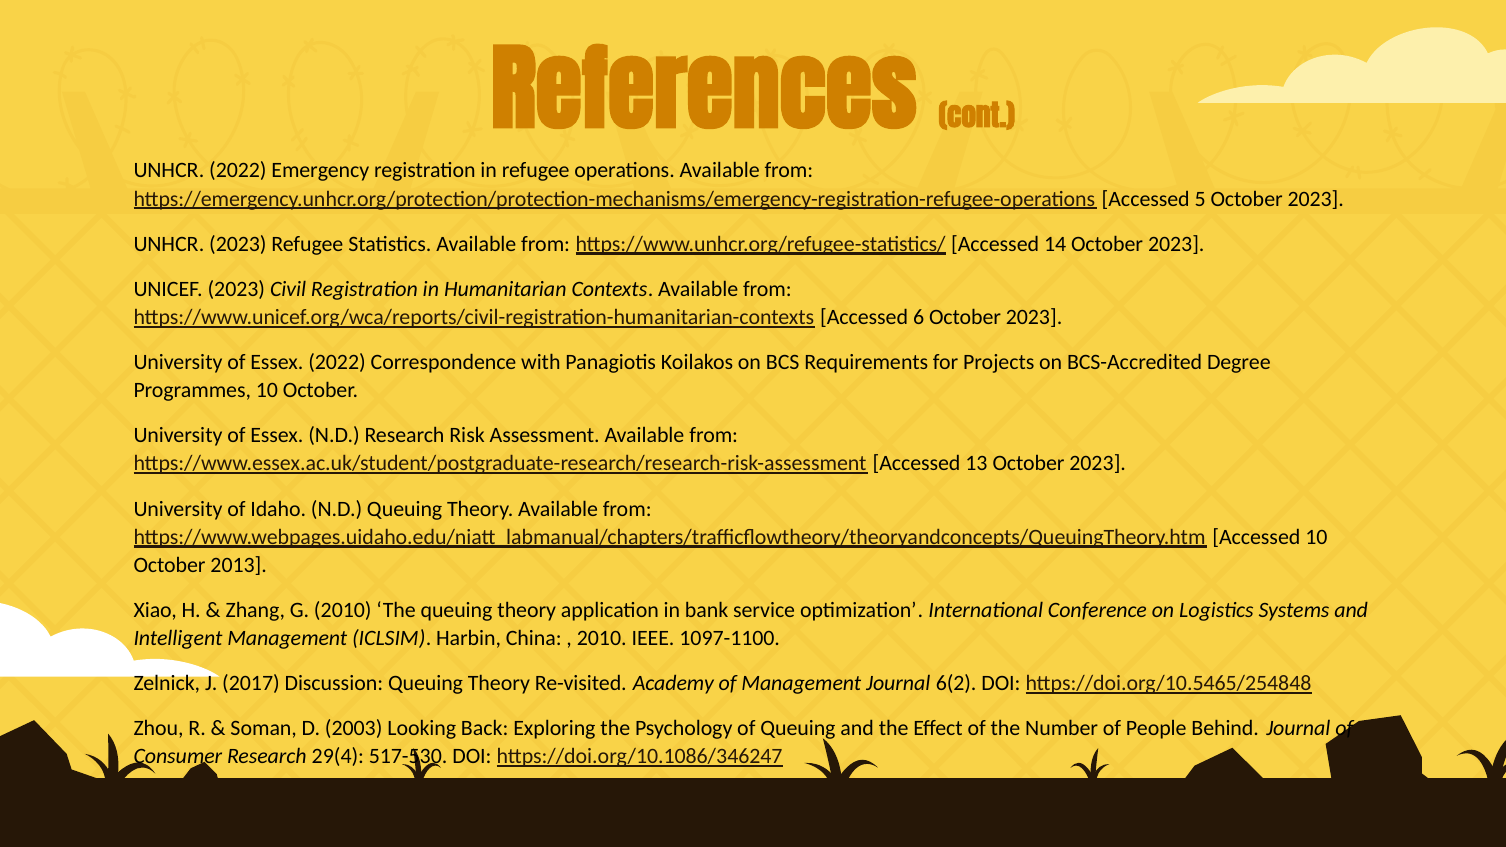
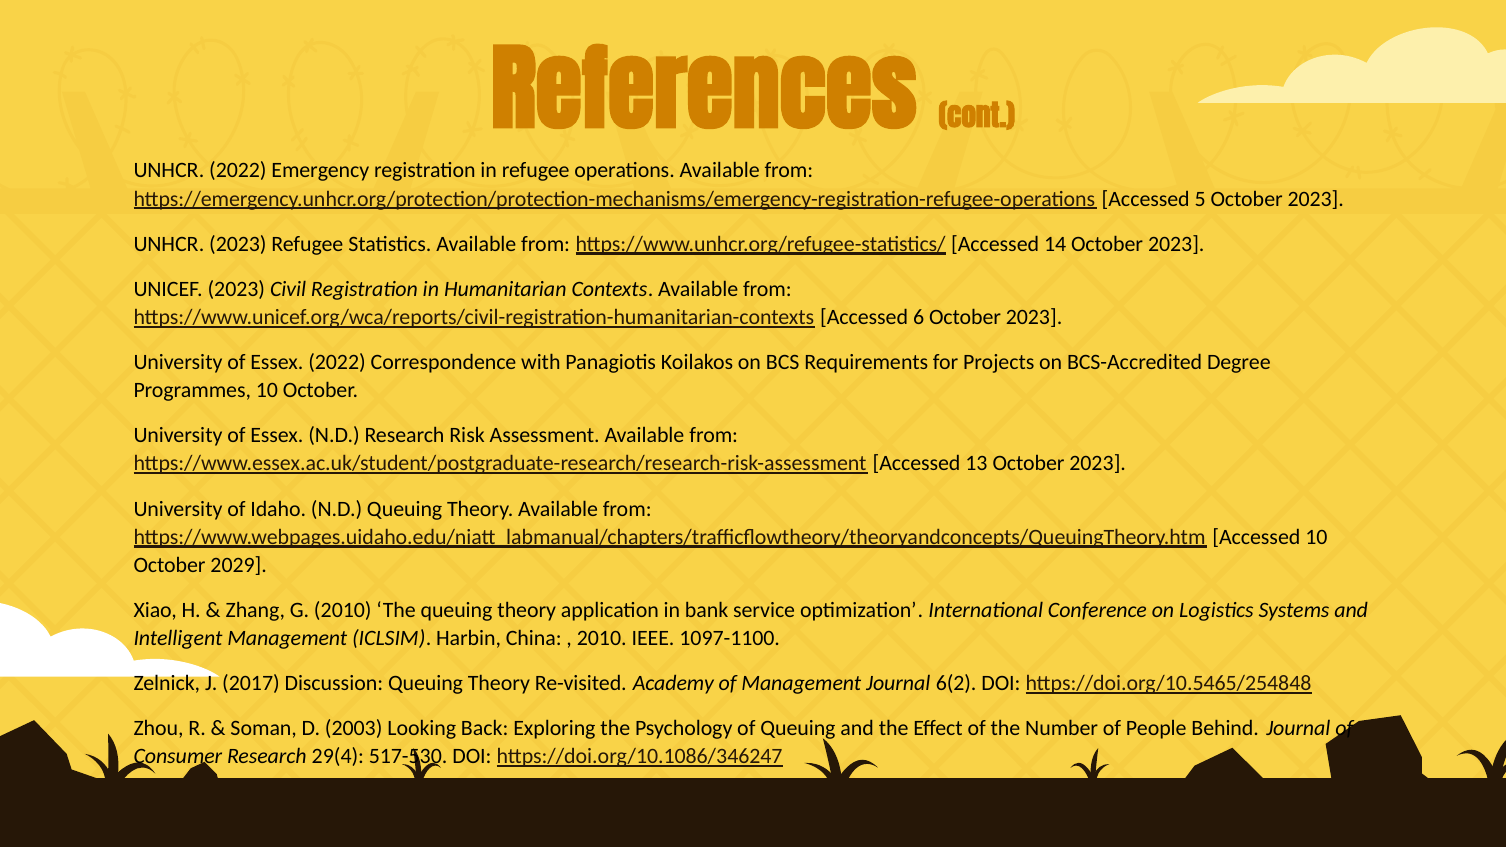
2013: 2013 -> 2029 (239, 566)
